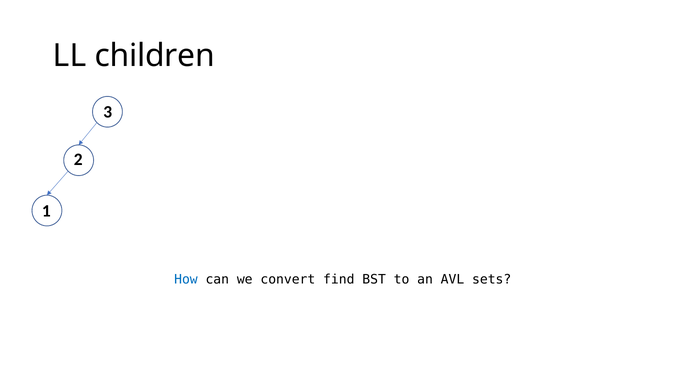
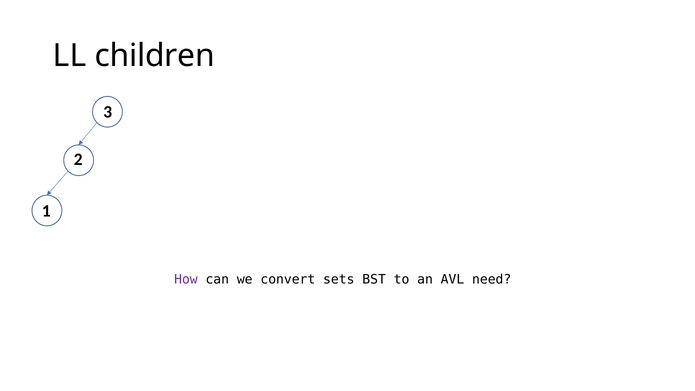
How colour: blue -> purple (186, 279)
find: find -> sets (339, 279)
sets: sets -> need (492, 279)
